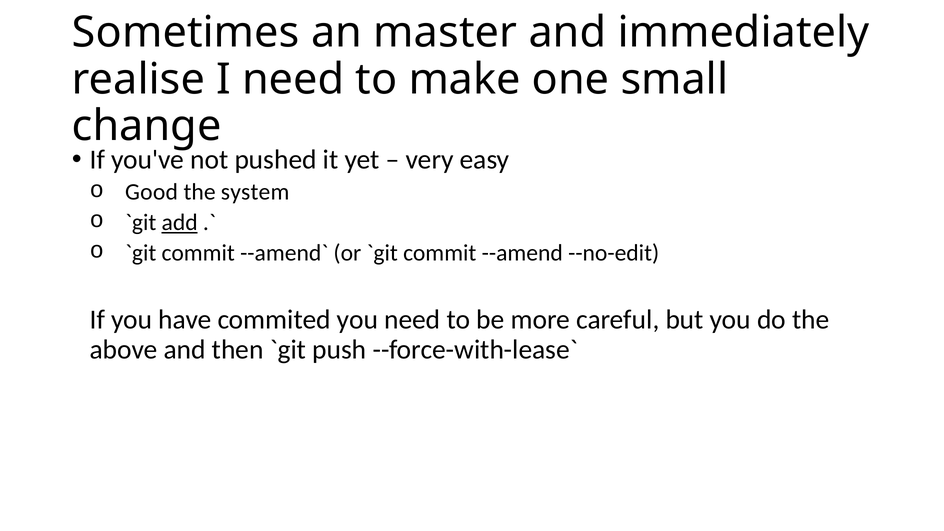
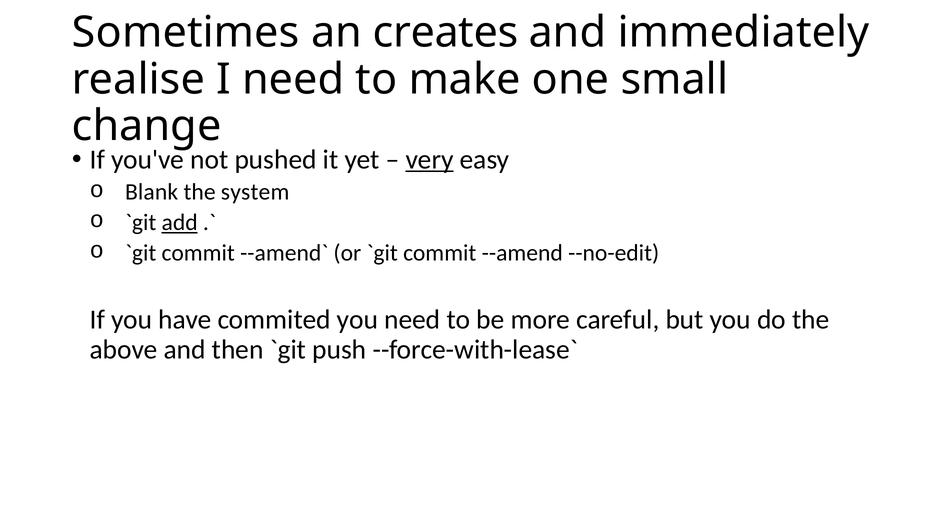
master: master -> creates (446, 33)
very underline: none -> present (430, 160)
Good: Good -> Blank (152, 192)
